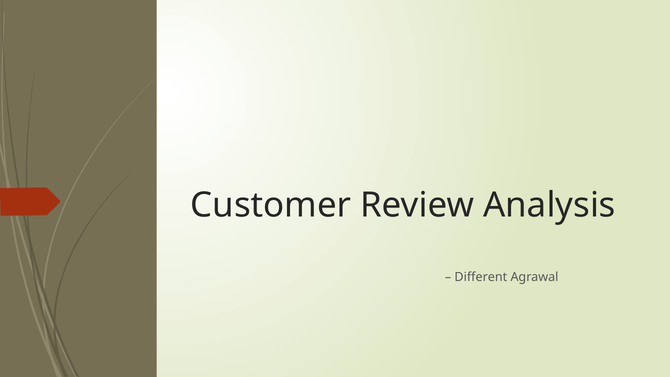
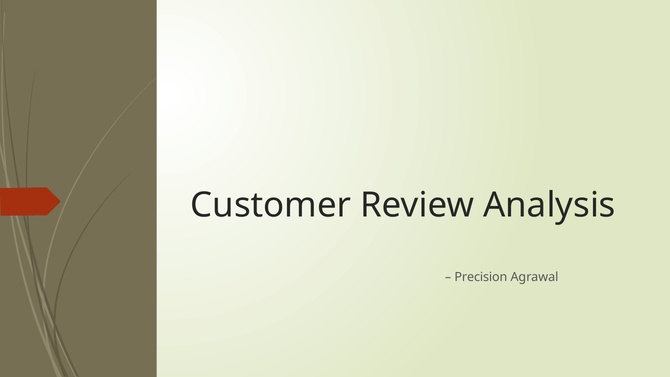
Different: Different -> Precision (481, 277)
